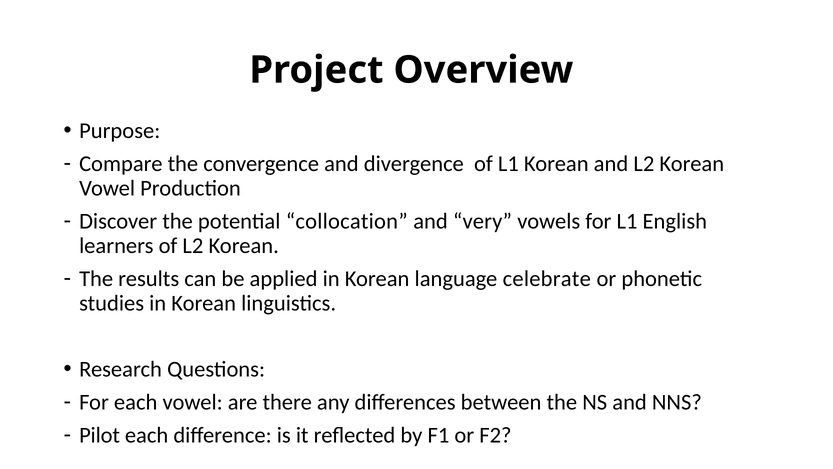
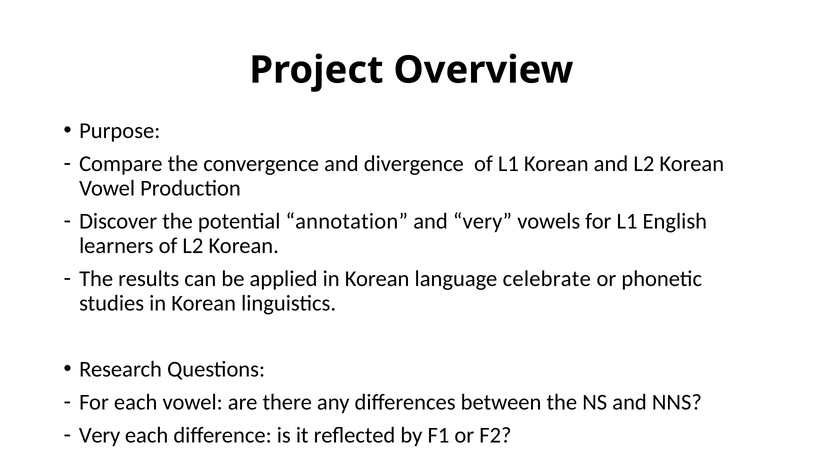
collocation: collocation -> annotation (347, 221)
Pilot: Pilot -> Very (100, 435)
